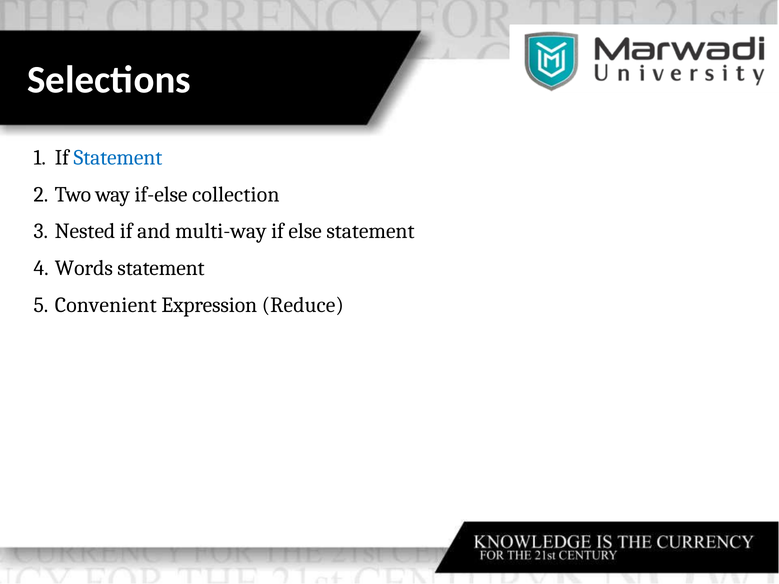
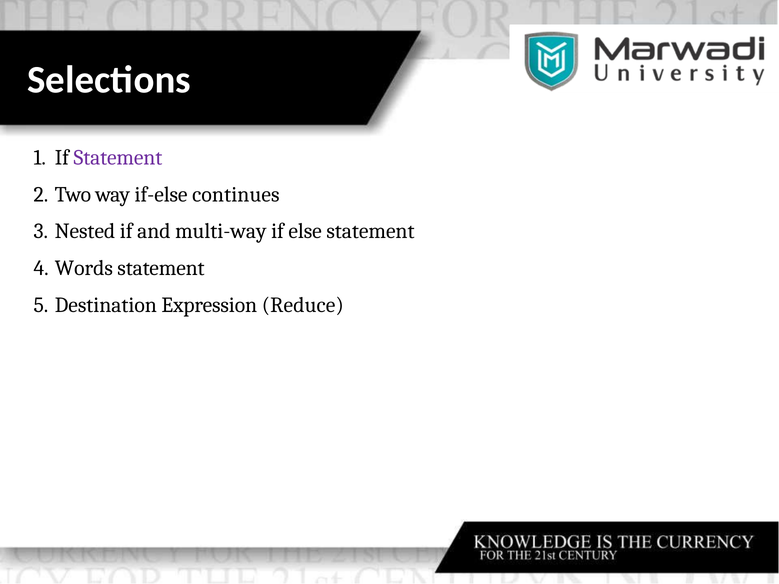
Statement colour: blue -> purple (118, 158)
collection: collection -> continues (236, 195)
Convenient: Convenient -> Destination (106, 305)
